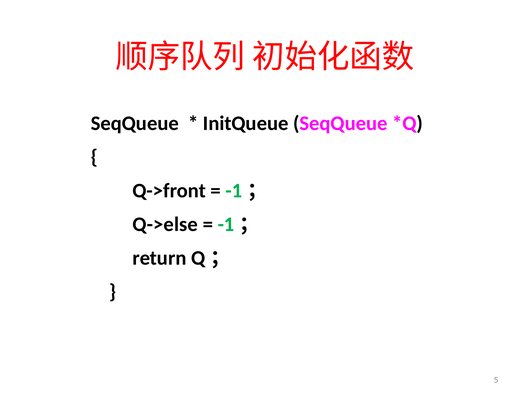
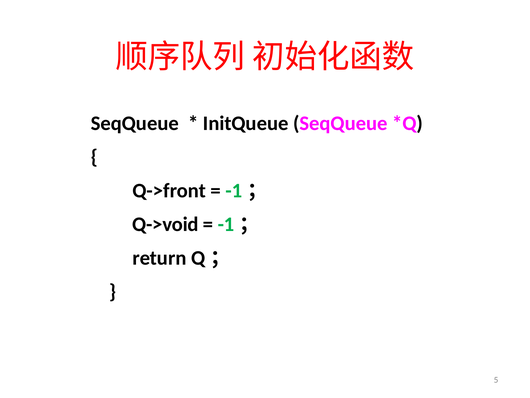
Q->else: Q->else -> Q->void (165, 224)
